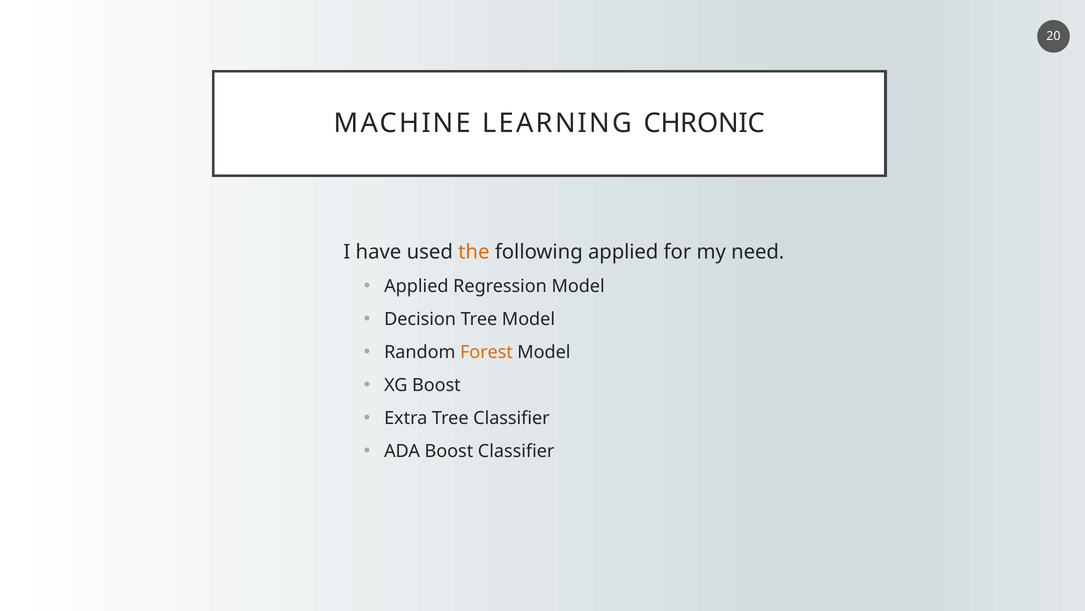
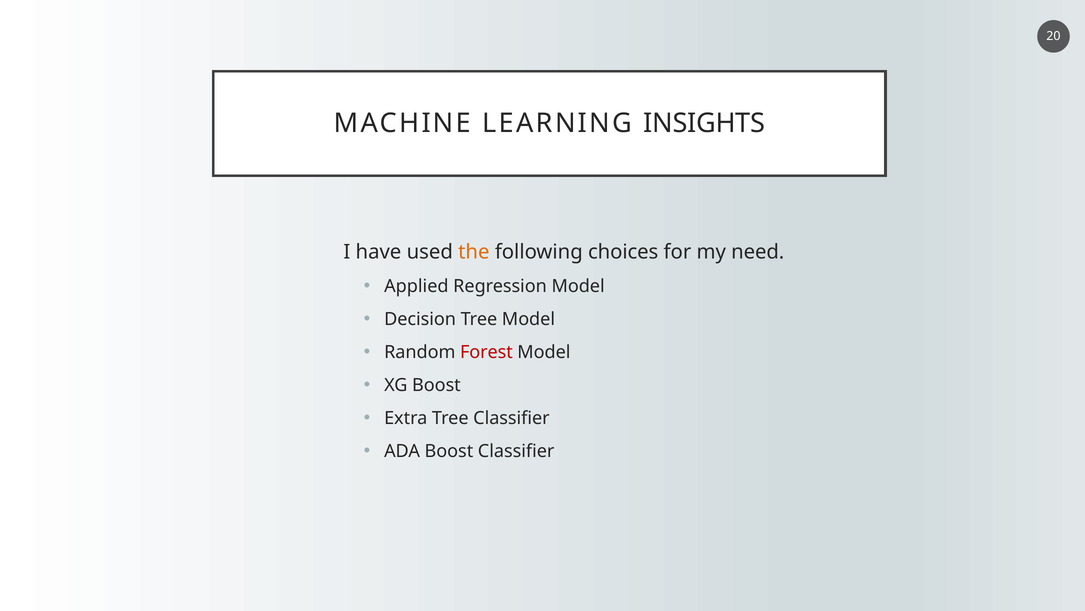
CHRONIC: CHRONIC -> INSIGHTS (704, 123)
following applied: applied -> choices (623, 252)
Forest colour: orange -> red (486, 352)
